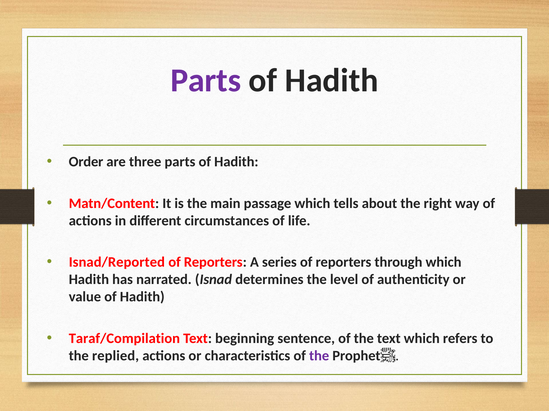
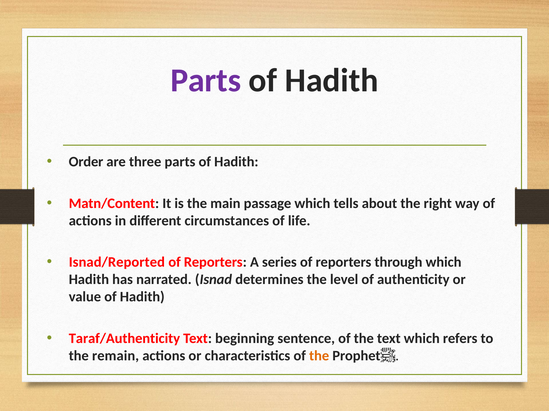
Taraf/Compilation: Taraf/Compilation -> Taraf/Authenticity (124, 339)
replied: replied -> remain (116, 356)
the colour: purple -> orange (319, 356)
